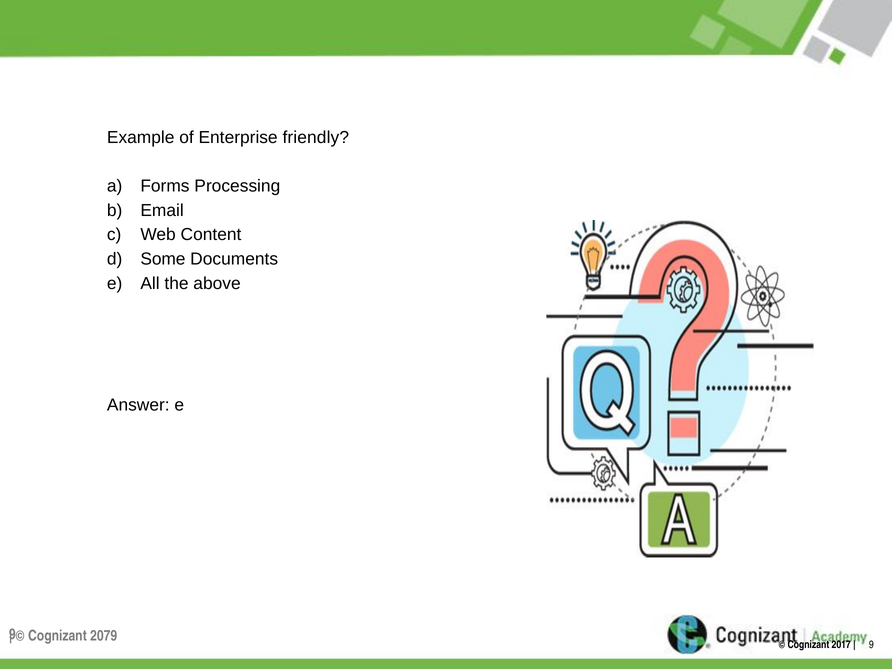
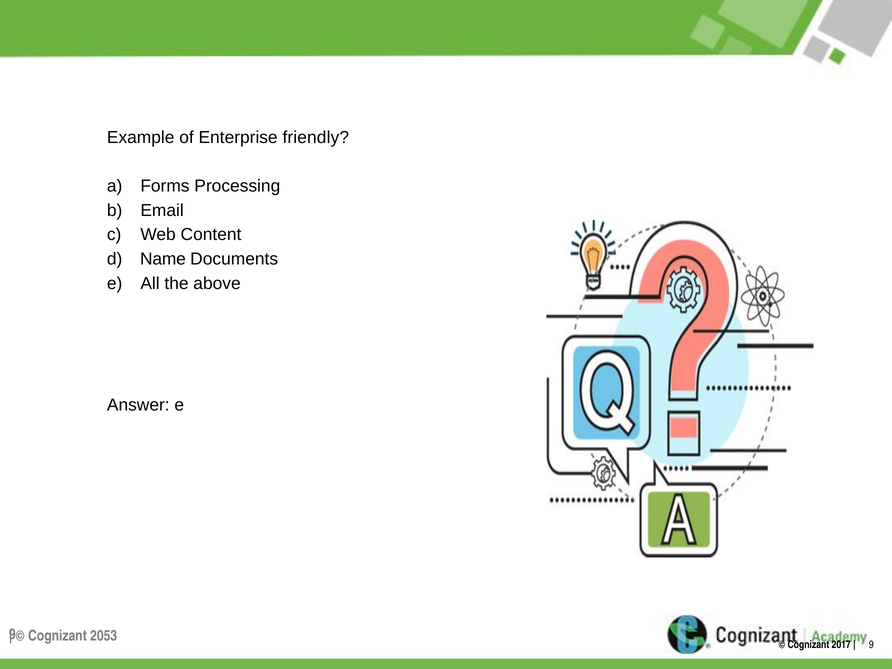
Some: Some -> Name (163, 259)
2079: 2079 -> 2053 (104, 636)
